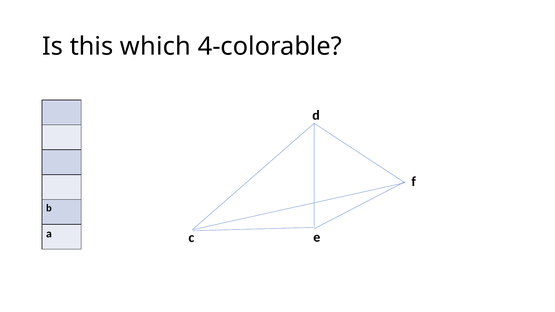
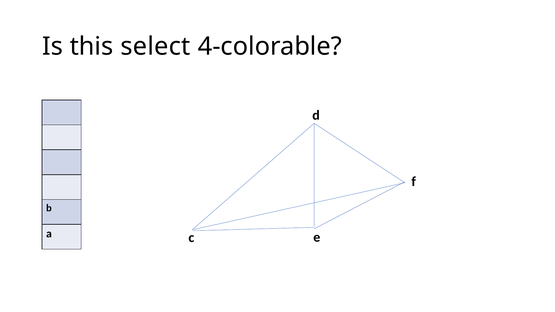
which: which -> select (155, 47)
